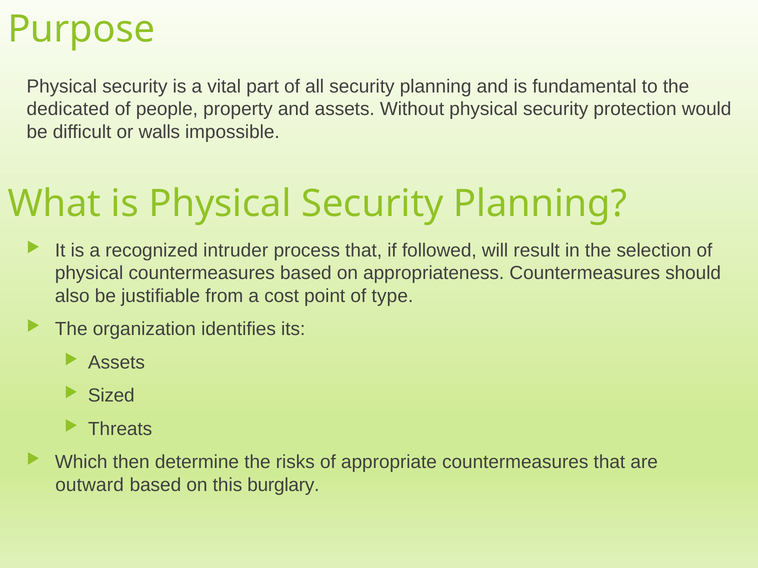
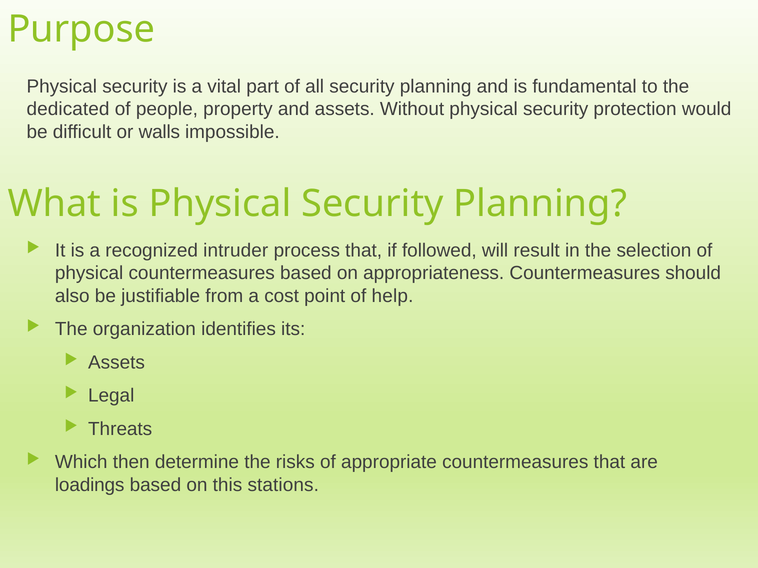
type: type -> help (392, 296)
Sized: Sized -> Legal (111, 396)
outward: outward -> loadings (90, 485)
burglary: burglary -> stations (283, 485)
